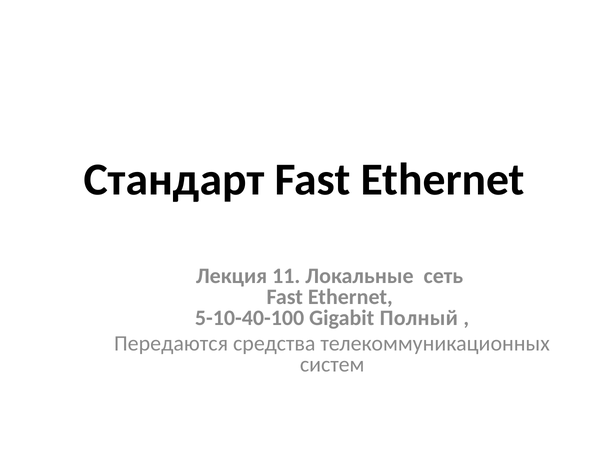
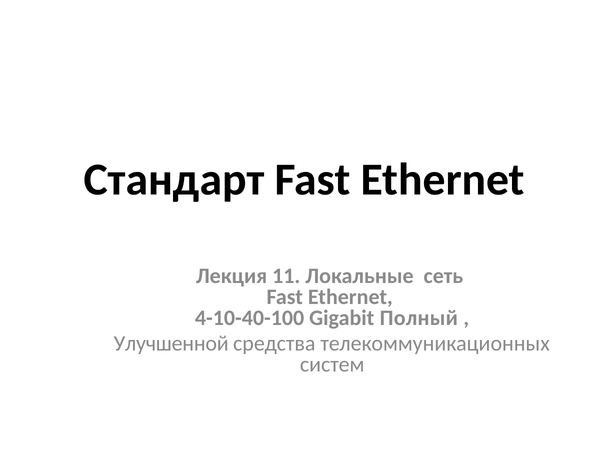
5-10-40-100: 5-10-40-100 -> 4-10-40-100 (250, 318)
Передаются: Передаются -> Улучшенной (171, 343)
